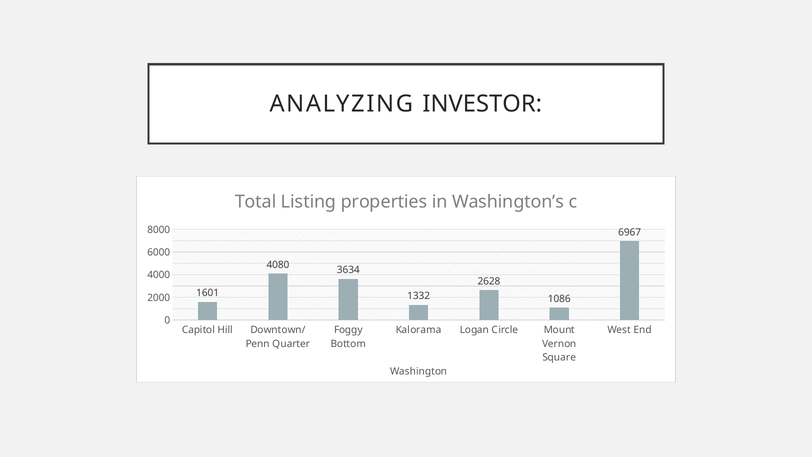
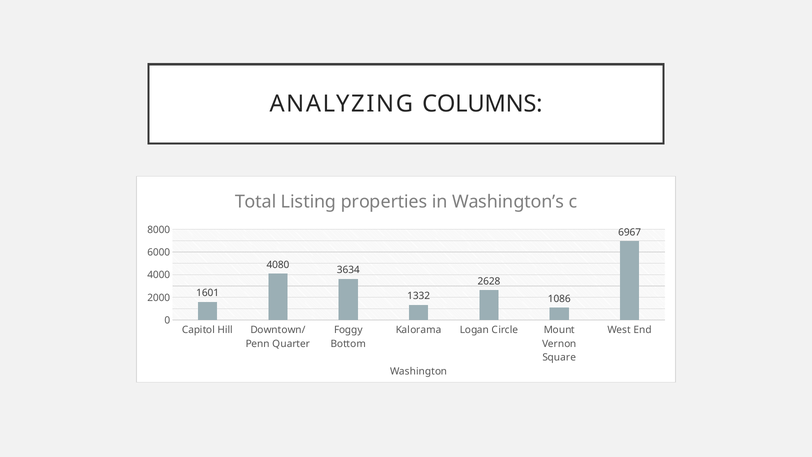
INVESTOR: INVESTOR -> COLUMNS (482, 104)
